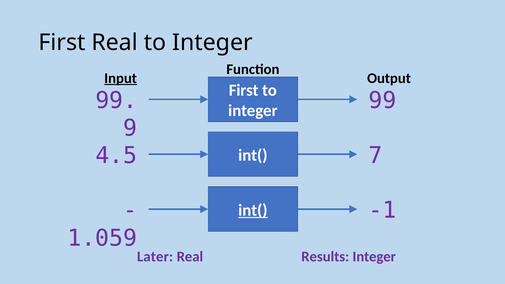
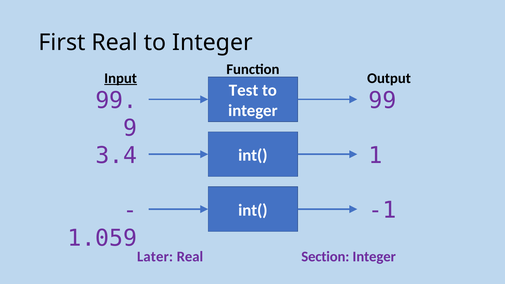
First: First -> Test (244, 90)
4.5: 4.5 -> 3.4 (116, 155)
7: 7 -> 1 (376, 155)
int( underline: present -> none (253, 210)
Results: Results -> Section (325, 257)
